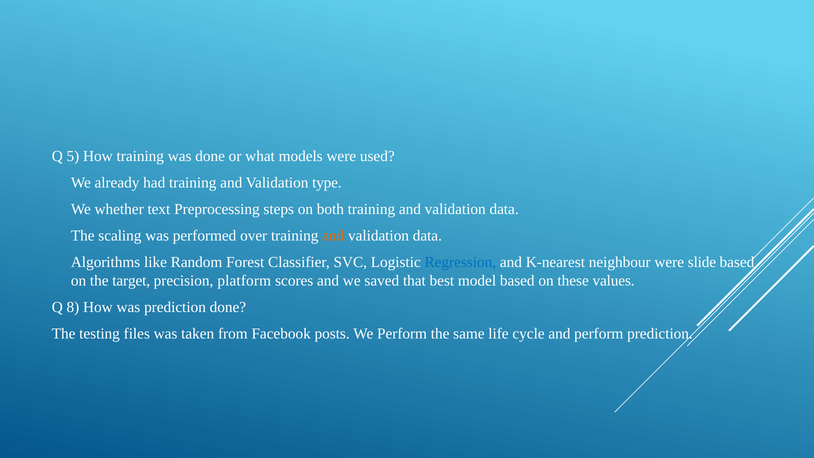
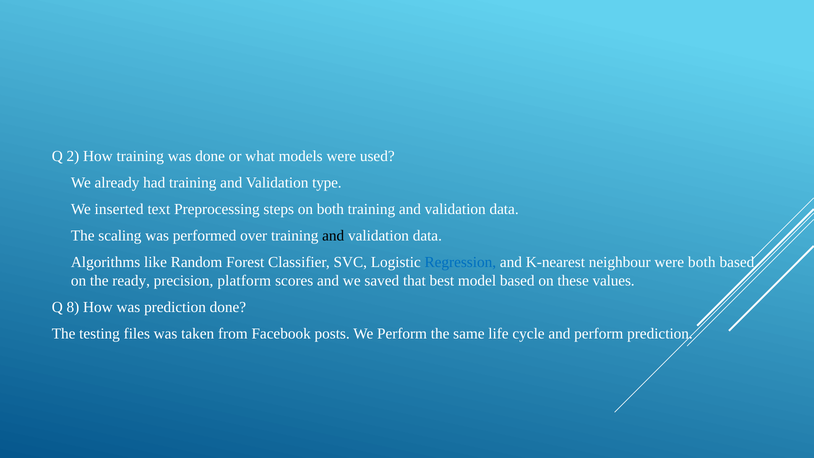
5: 5 -> 2 (73, 156)
whether: whether -> inserted (119, 209)
and colour: orange -> black (333, 236)
were slide: slide -> both (702, 262)
target: target -> ready (131, 281)
